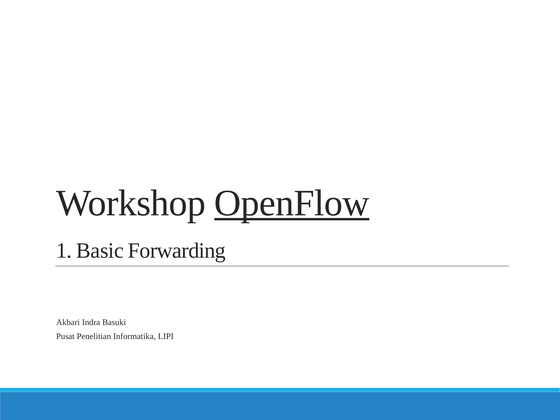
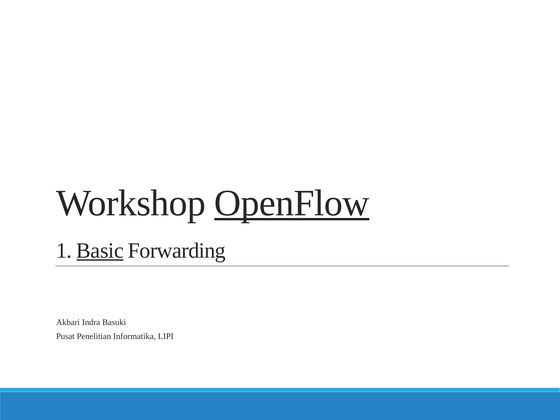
Basic underline: none -> present (100, 251)
